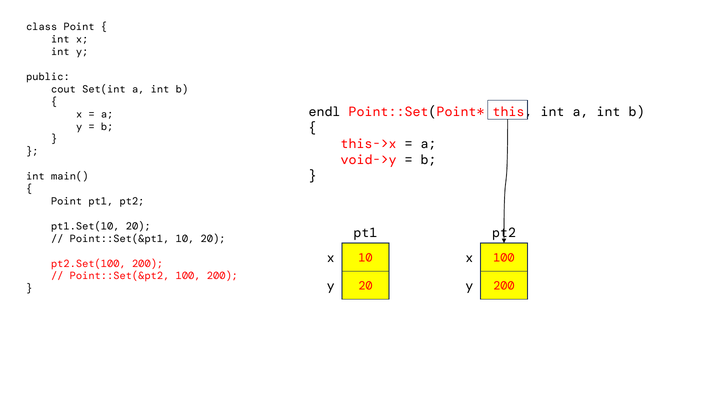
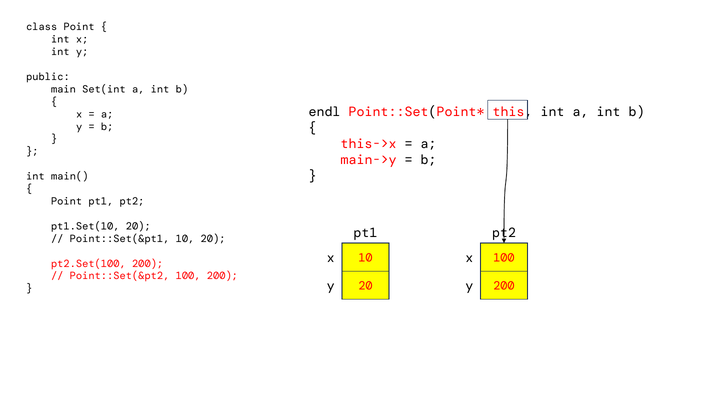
cout: cout -> main (63, 89)
void->y: void->y -> main->y (369, 160)
